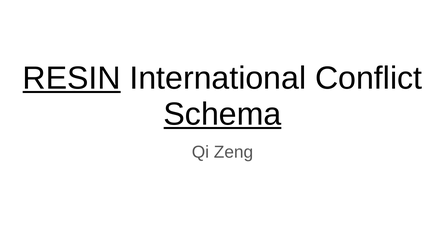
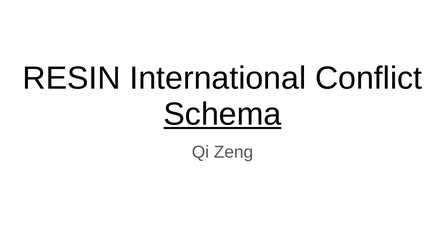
RESIN underline: present -> none (72, 78)
